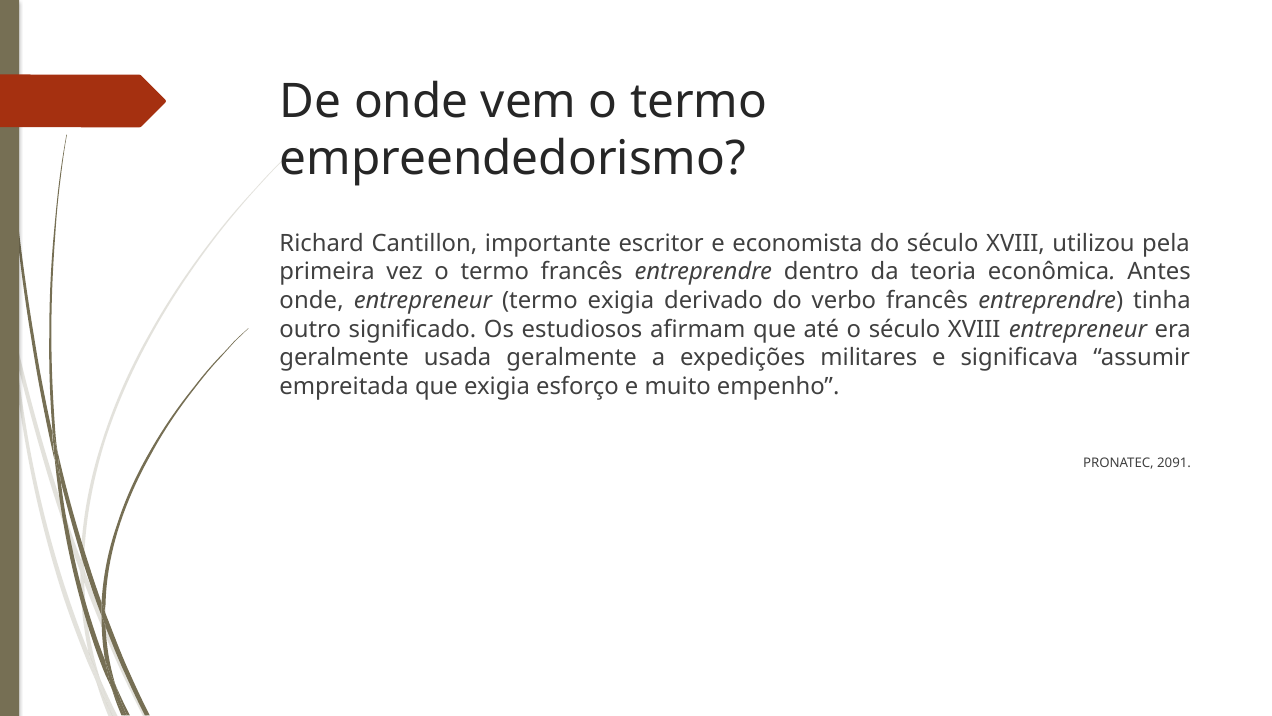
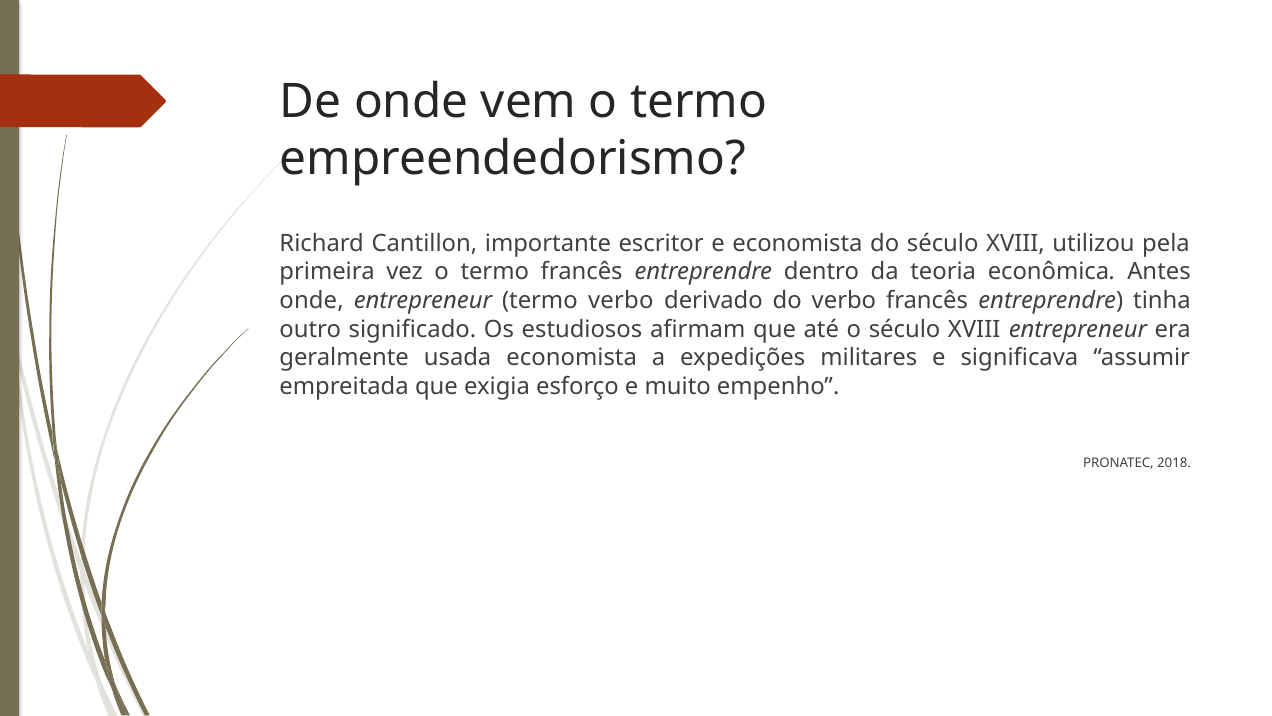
termo exigia: exigia -> verbo (621, 300)
usada geralmente: geralmente -> economista (572, 358)
2091: 2091 -> 2018 (1174, 463)
